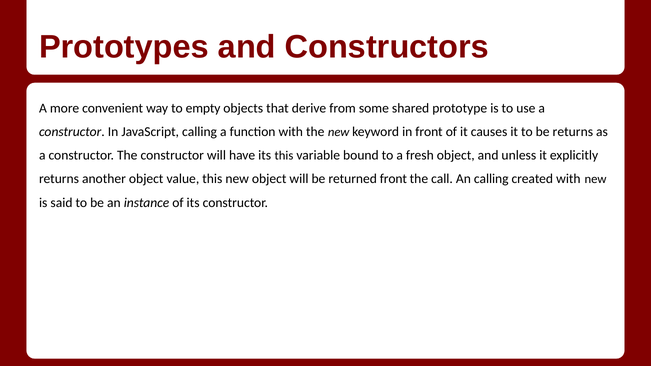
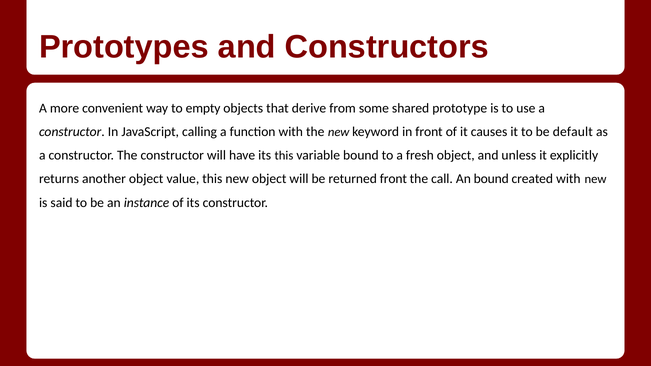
be returns: returns -> default (573, 132)
An calling: calling -> bound (491, 179)
